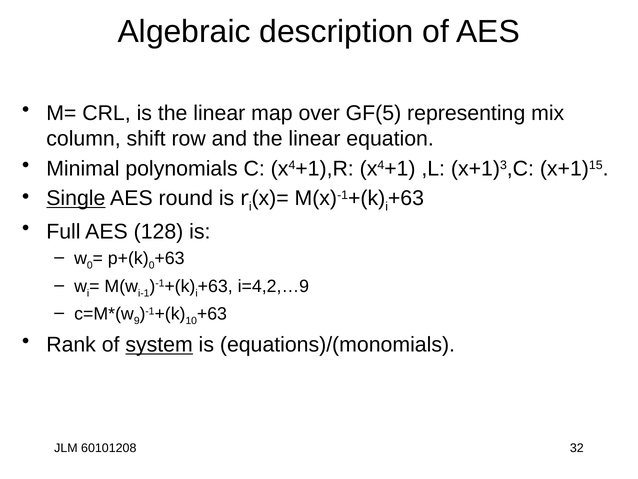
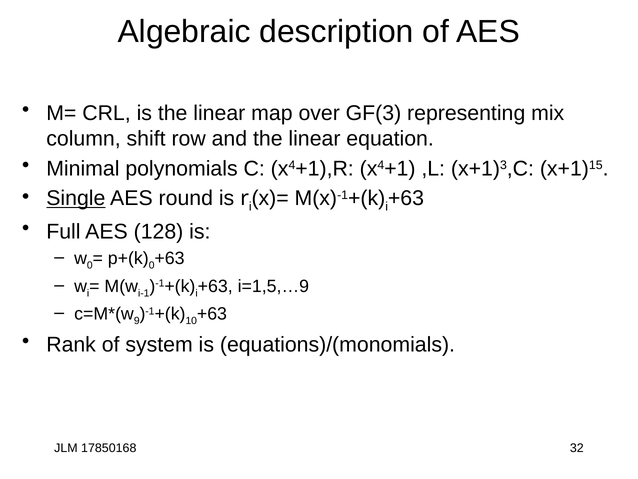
GF(5: GF(5 -> GF(3 (373, 113)
i=4,2,…9: i=4,2,…9 -> i=1,5,…9 (273, 286)
system underline: present -> none (159, 344)
60101208: 60101208 -> 17850168 (109, 447)
